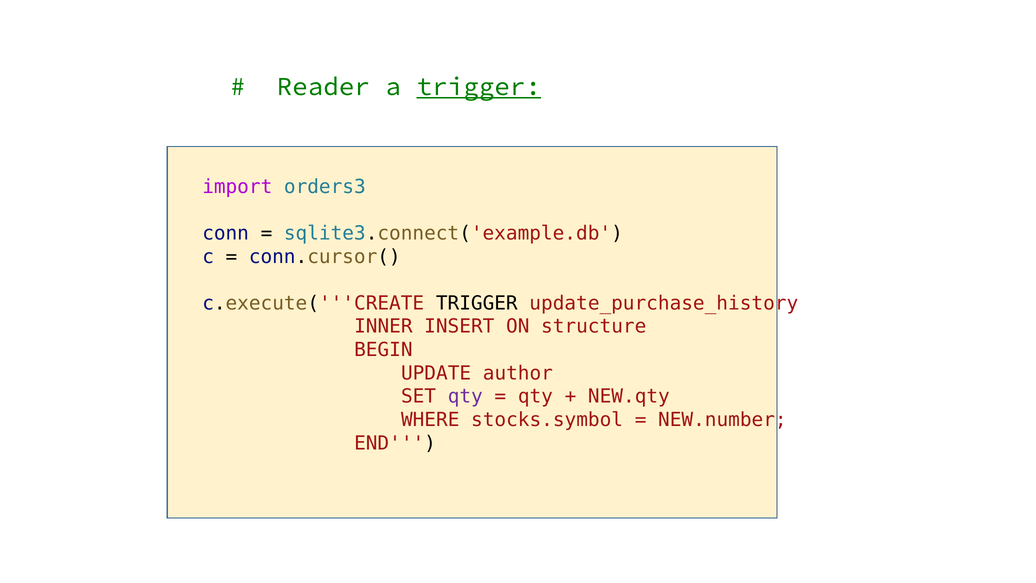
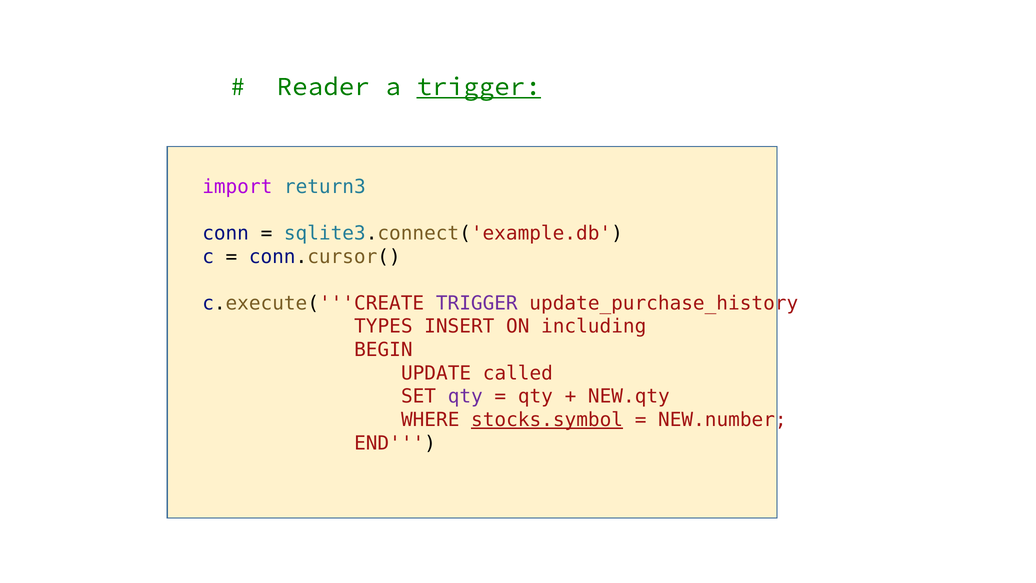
orders3: orders3 -> return3 (325, 187)
TRIGGER colour: black -> purple (477, 303)
INNER: INNER -> TYPES (383, 326)
structure: structure -> including (594, 326)
author: author -> called (518, 373)
stocks.symbol underline: none -> present (547, 420)
